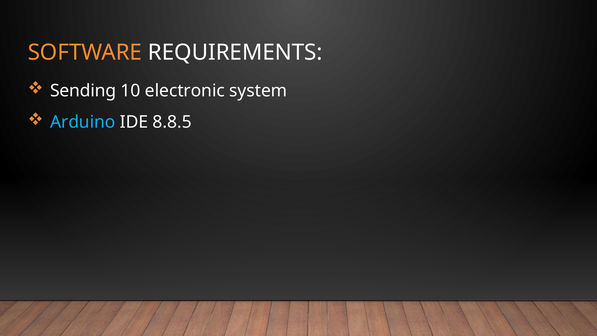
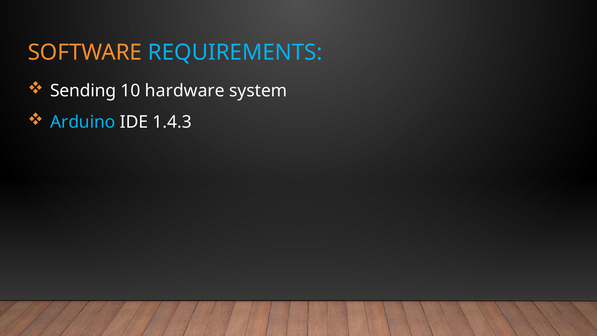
REQUIREMENTS colour: white -> light blue (235, 52)
electronic: electronic -> hardware (185, 91)
8.8.5: 8.8.5 -> 1.4.3 (172, 122)
